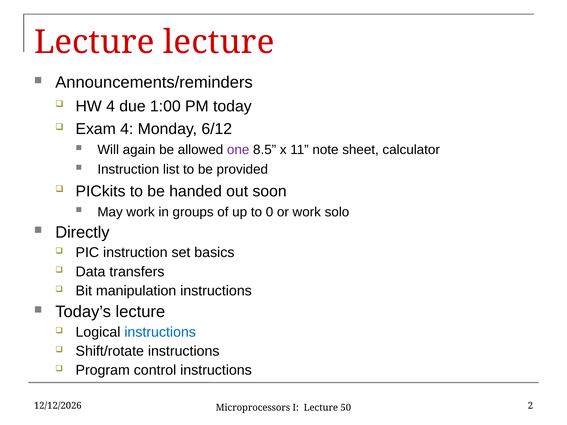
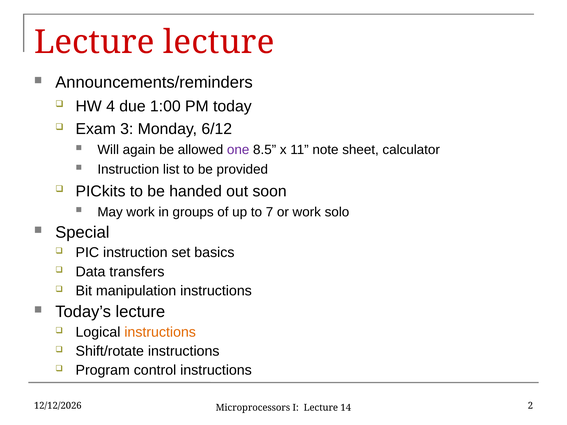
Exam 4: 4 -> 3 (127, 129)
0: 0 -> 7 (269, 212)
Directly: Directly -> Special (82, 232)
instructions colour: blue -> orange (160, 332)
50: 50 -> 14 (346, 408)
